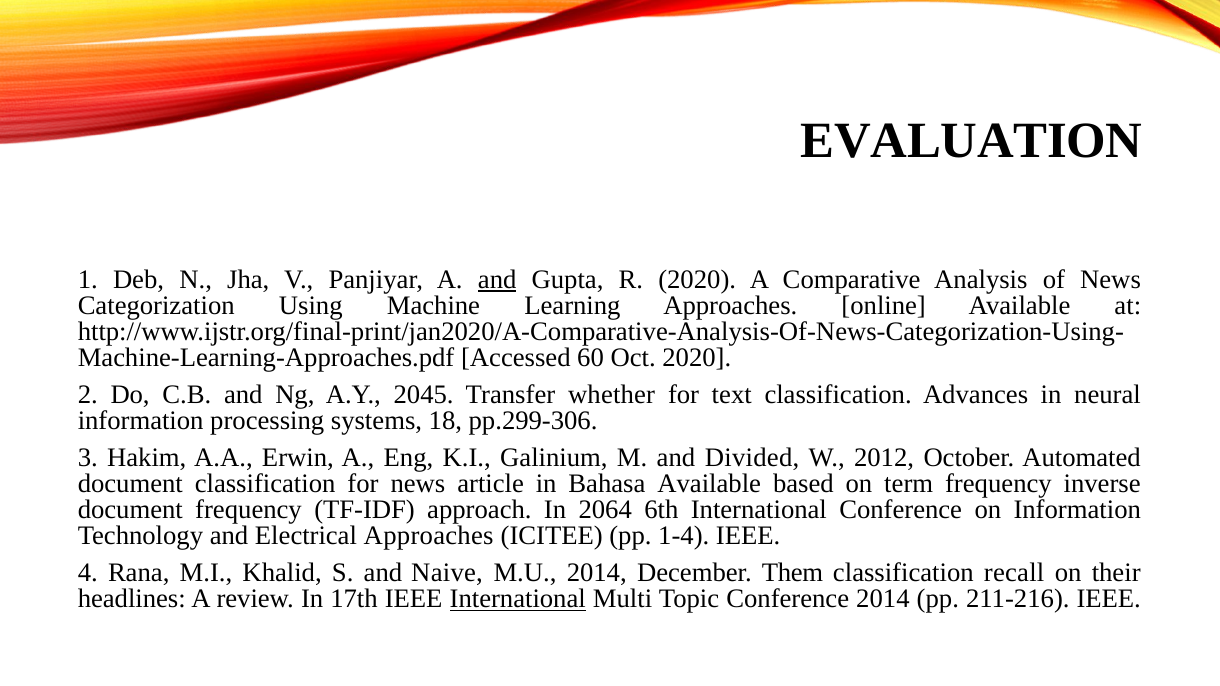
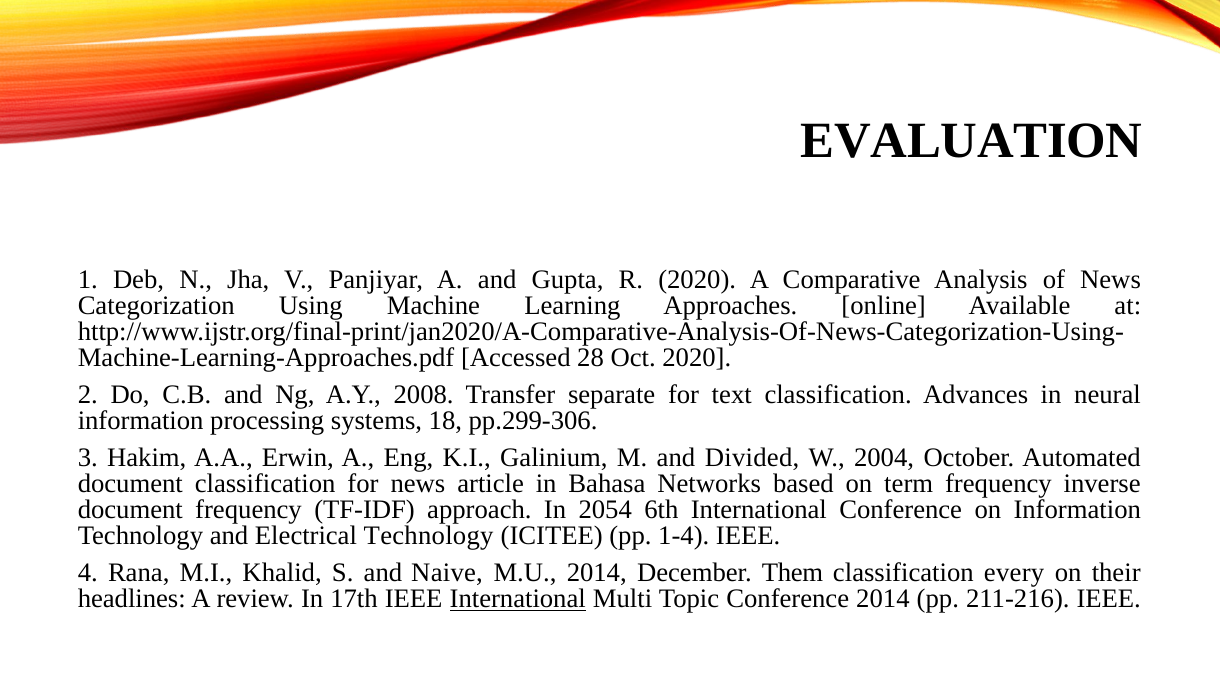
and underline: present -> none (497, 280)
60: 60 -> 28 (591, 357)
2045: 2045 -> 2008 (424, 395)
whether: whether -> separate (612, 395)
2012: 2012 -> 2004 (884, 458)
Bahasa Available: Available -> Networks (709, 484)
2064: 2064 -> 2054 (605, 510)
Electrical Approaches: Approaches -> Technology (429, 536)
recall: recall -> every (1014, 573)
